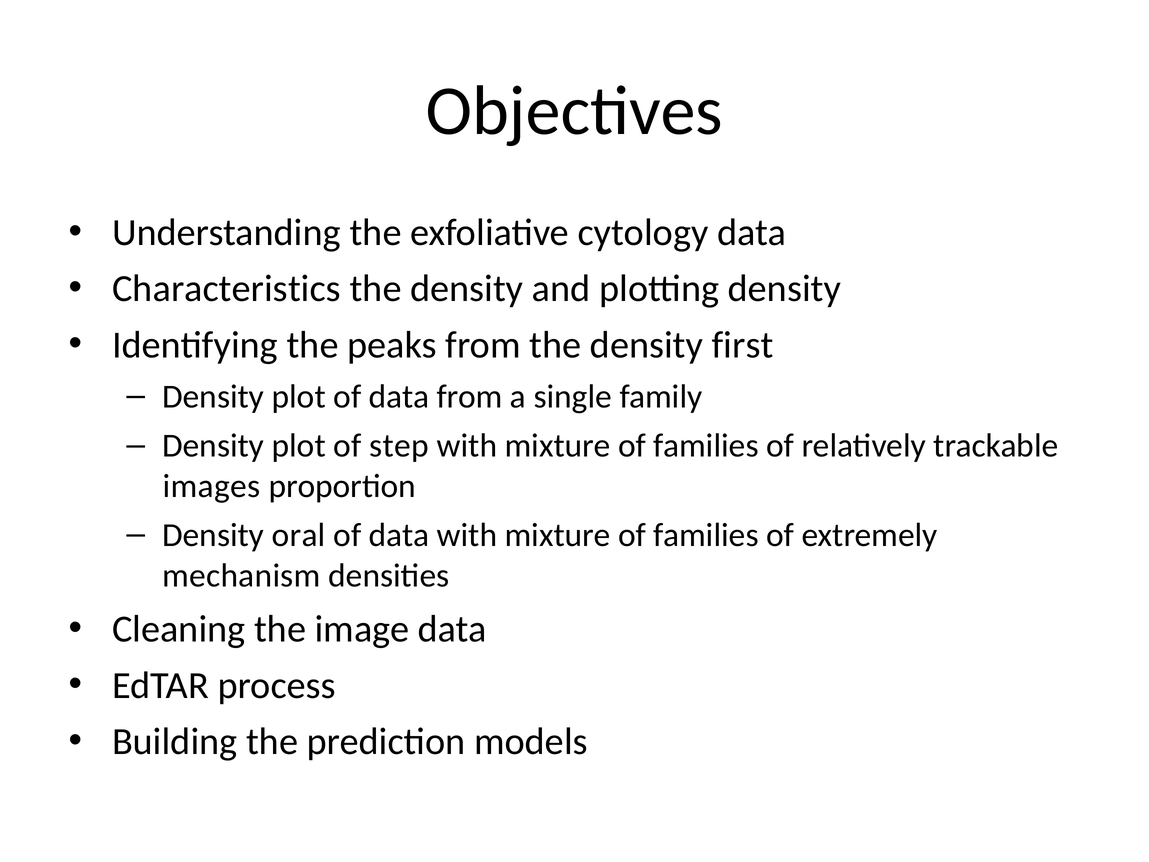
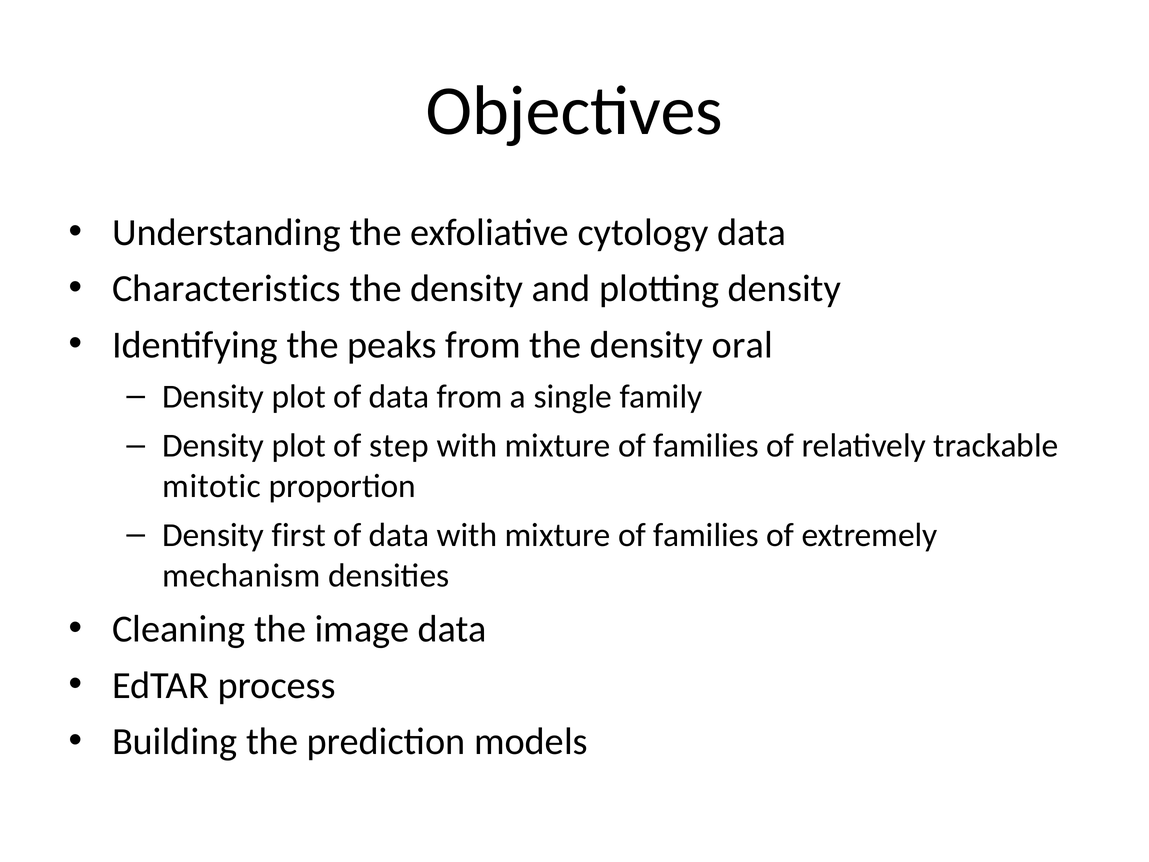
first: first -> oral (742, 345)
images: images -> mitotic (212, 486)
oral: oral -> first (299, 535)
